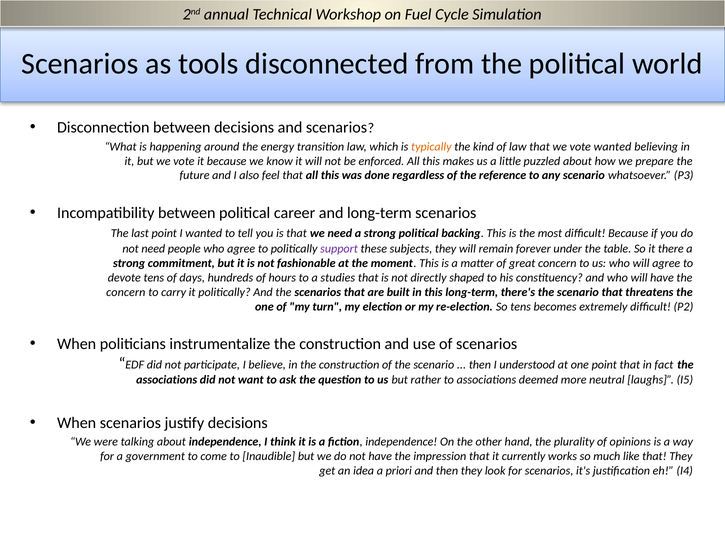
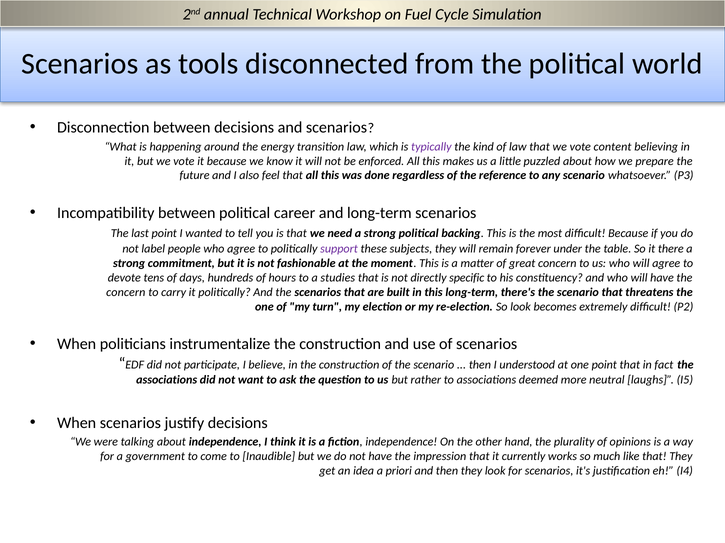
typically colour: orange -> purple (431, 147)
vote wanted: wanted -> content (613, 147)
not need: need -> label (153, 249)
shaped: shaped -> specific (467, 278)
So tens: tens -> look (521, 307)
